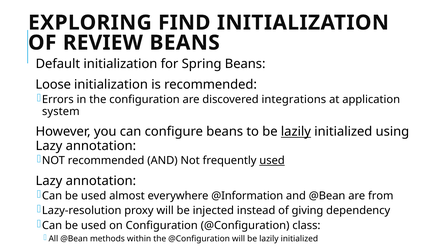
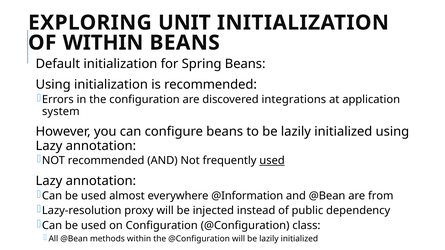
FIND: FIND -> UNIT (184, 23)
OF REVIEW: REVIEW -> WITHIN (103, 43)
Loose: Loose -> Using (53, 85)
lazily underline: present -> none (296, 132)
giving: giving -> public (307, 211)
